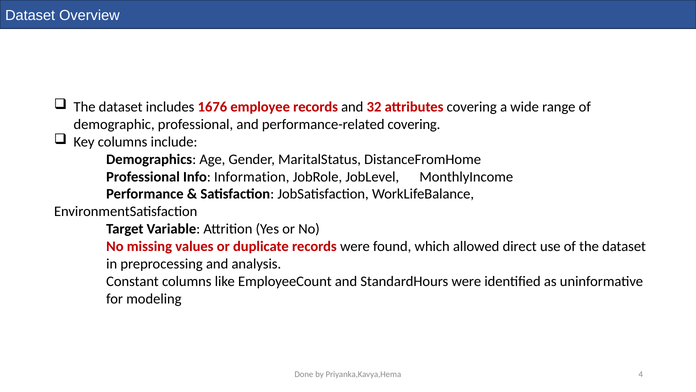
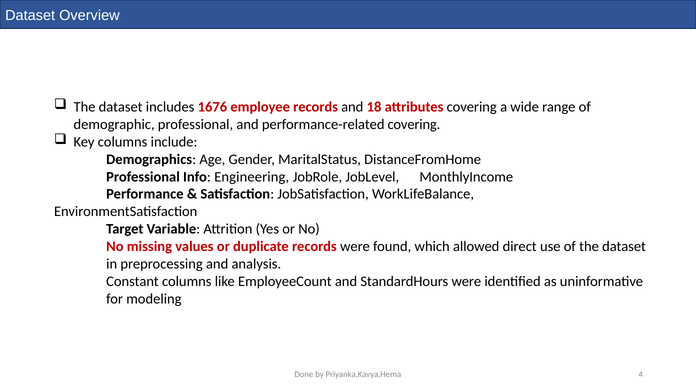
32: 32 -> 18 (374, 107)
Information: Information -> Engineering (252, 177)
